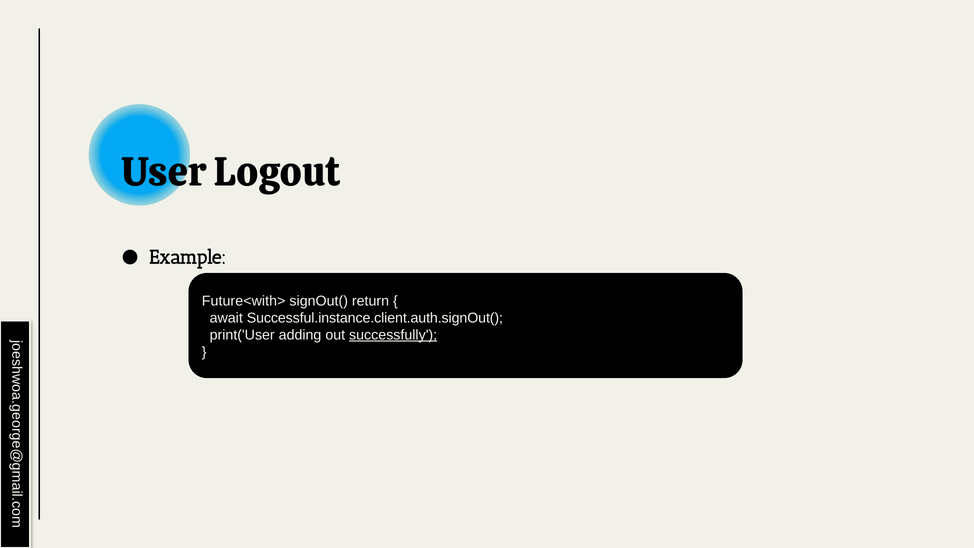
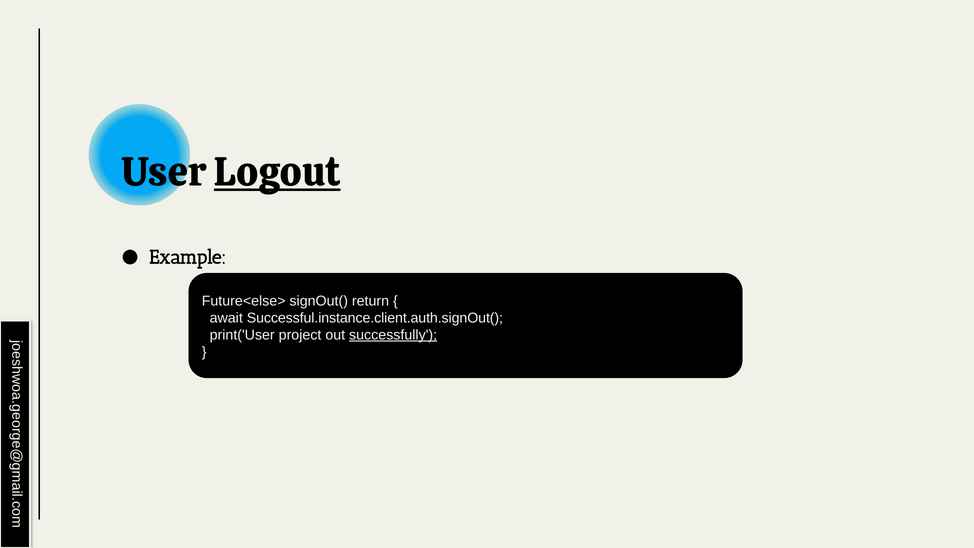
Logout underline: none -> present (277, 172)
Future<with>: Future<with> -> Future<else> (244, 301)
adding: adding -> project (300, 335)
